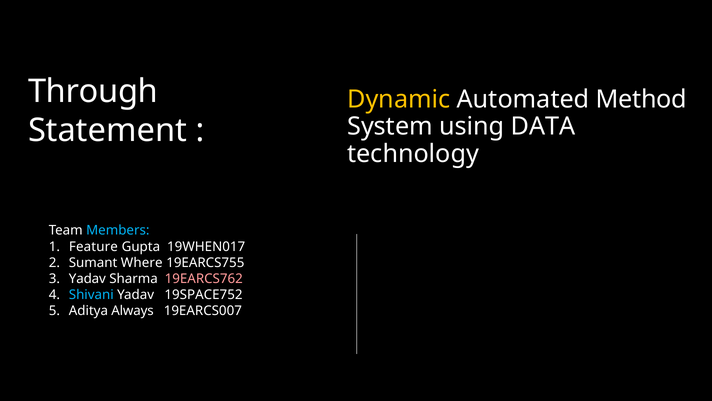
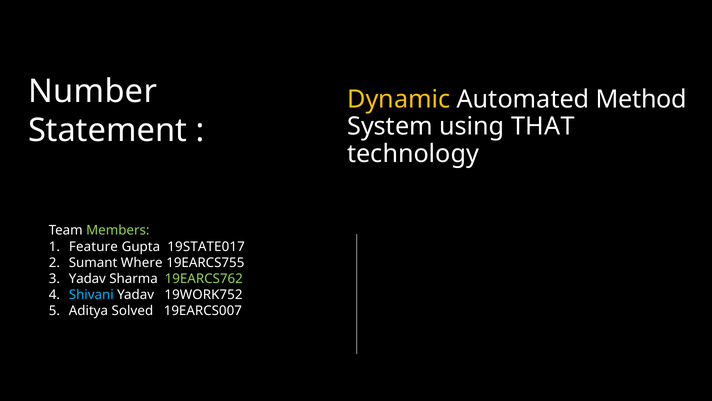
Through: Through -> Number (93, 91)
DATA: DATA -> THAT (543, 127)
Members colour: light blue -> light green (118, 230)
19WHEN017: 19WHEN017 -> 19STATE017 (206, 246)
19EARCS762 colour: pink -> light green (204, 278)
19SPACE752: 19SPACE752 -> 19WORK752 (203, 294)
Always: Always -> Solved (132, 310)
